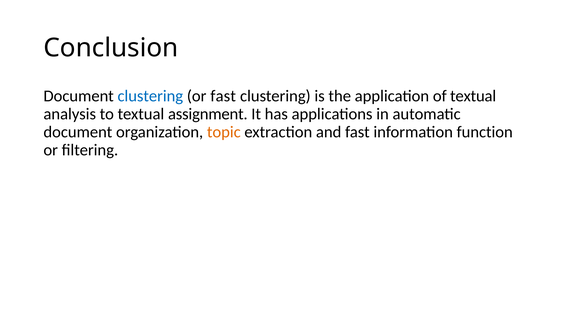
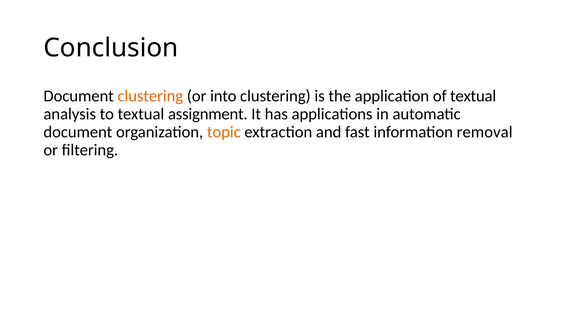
clustering colour: blue -> orange (150, 96)
or fast: fast -> into (223, 96)
function: function -> removal (485, 132)
